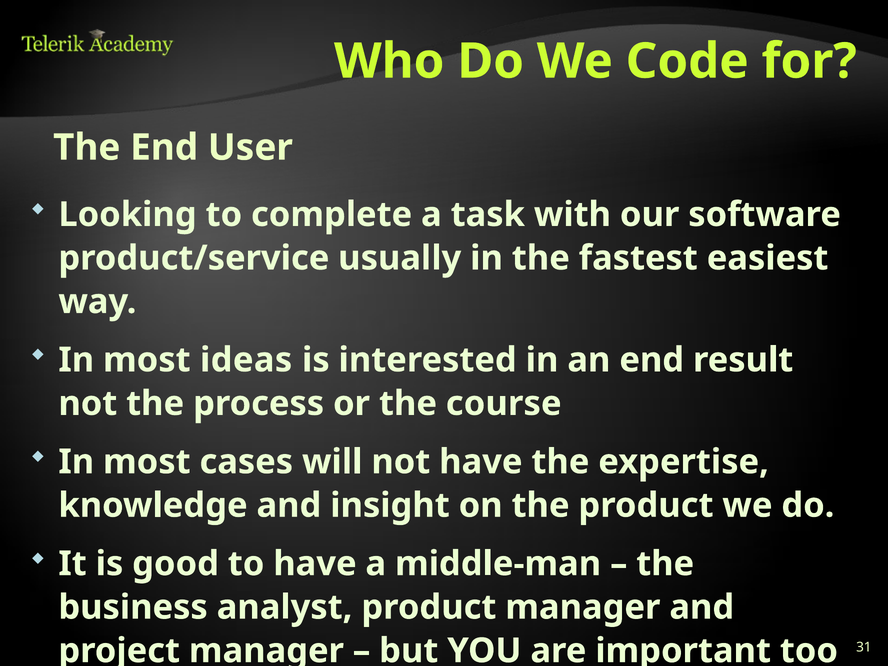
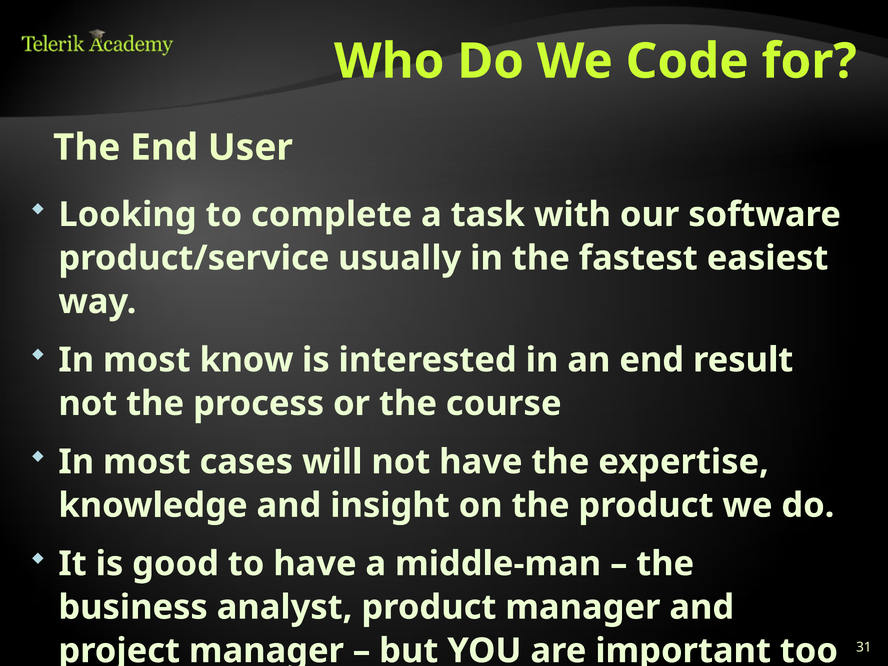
ideas: ideas -> know (246, 360)
